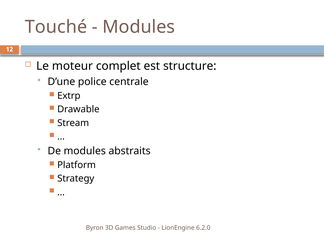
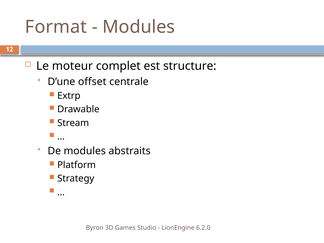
Touché: Touché -> Format (56, 27)
police: police -> offset (92, 82)
